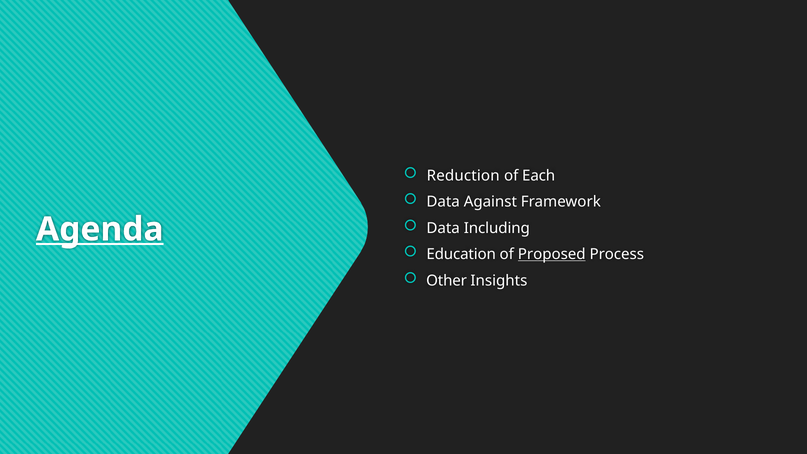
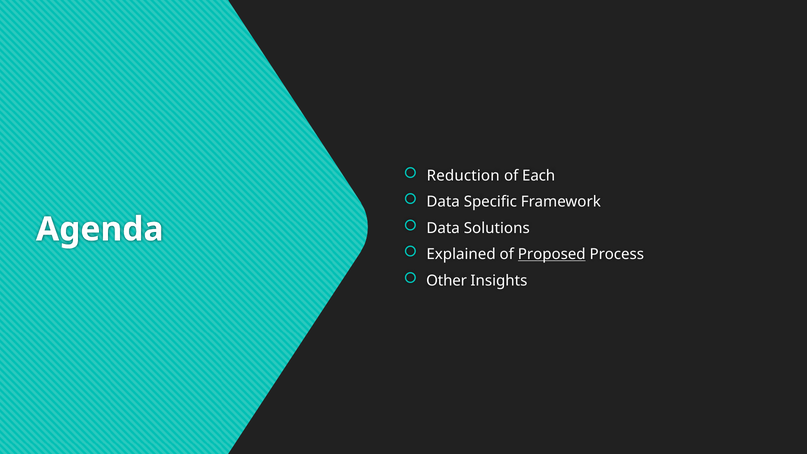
Against: Against -> Specific (490, 202)
Including: Including -> Solutions (497, 228)
Agenda underline: present -> none (100, 229)
Education: Education -> Explained (461, 254)
